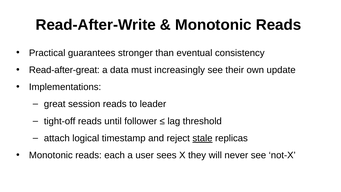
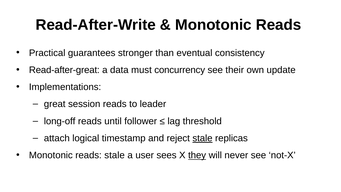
increasingly: increasingly -> concurrency (180, 70)
tight‑off: tight‑off -> long‑off (60, 121)
reads each: each -> stale (115, 155)
they underline: none -> present (197, 155)
